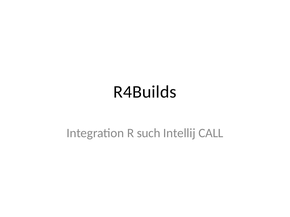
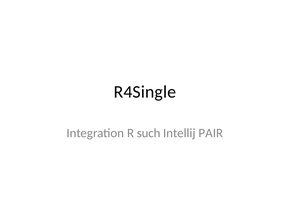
R4Builds: R4Builds -> R4Single (145, 92)
CALL: CALL -> PAIR (211, 133)
